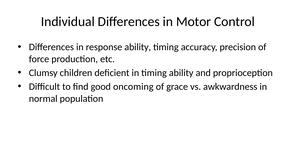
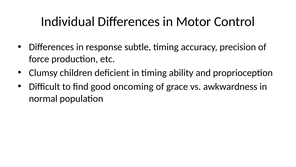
response ability: ability -> subtle (138, 47)
